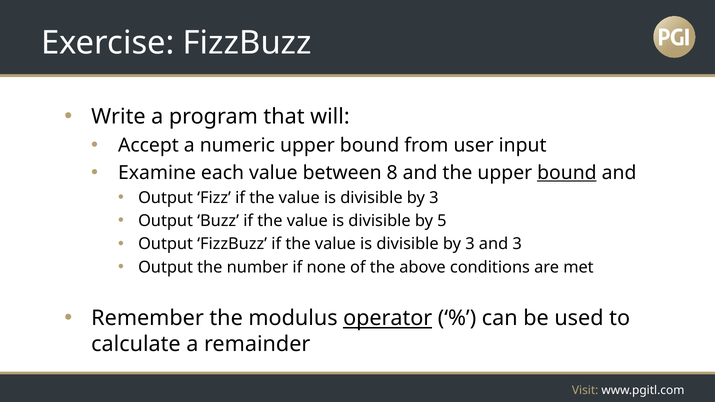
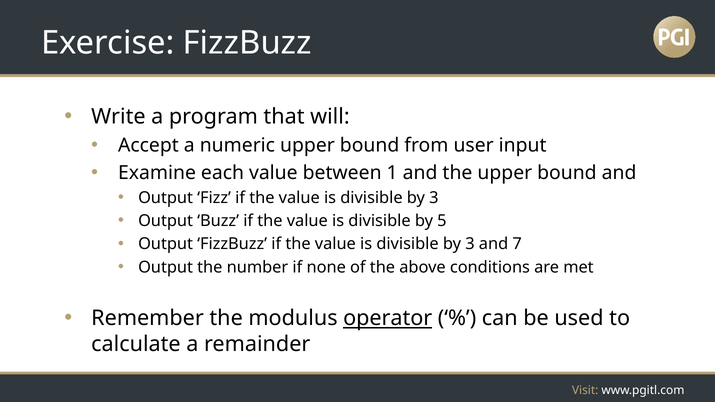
8: 8 -> 1 (392, 173)
bound underline: present -> none (567, 173)
and 3: 3 -> 7 (517, 244)
